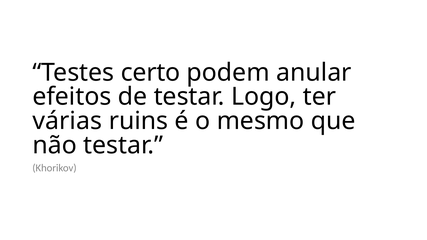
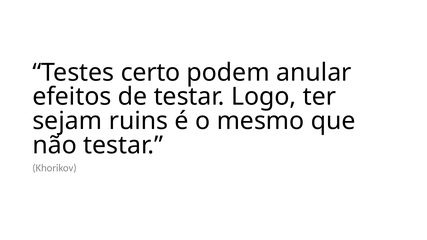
várias: várias -> sejam (67, 121)
